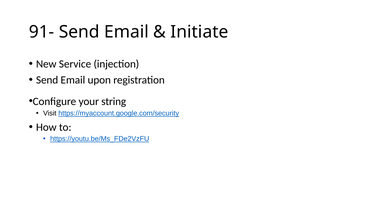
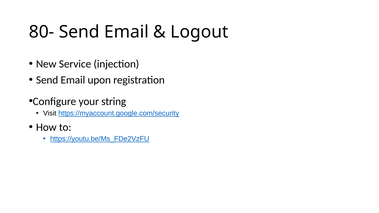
91-: 91- -> 80- (42, 32)
Initiate: Initiate -> Logout (199, 32)
